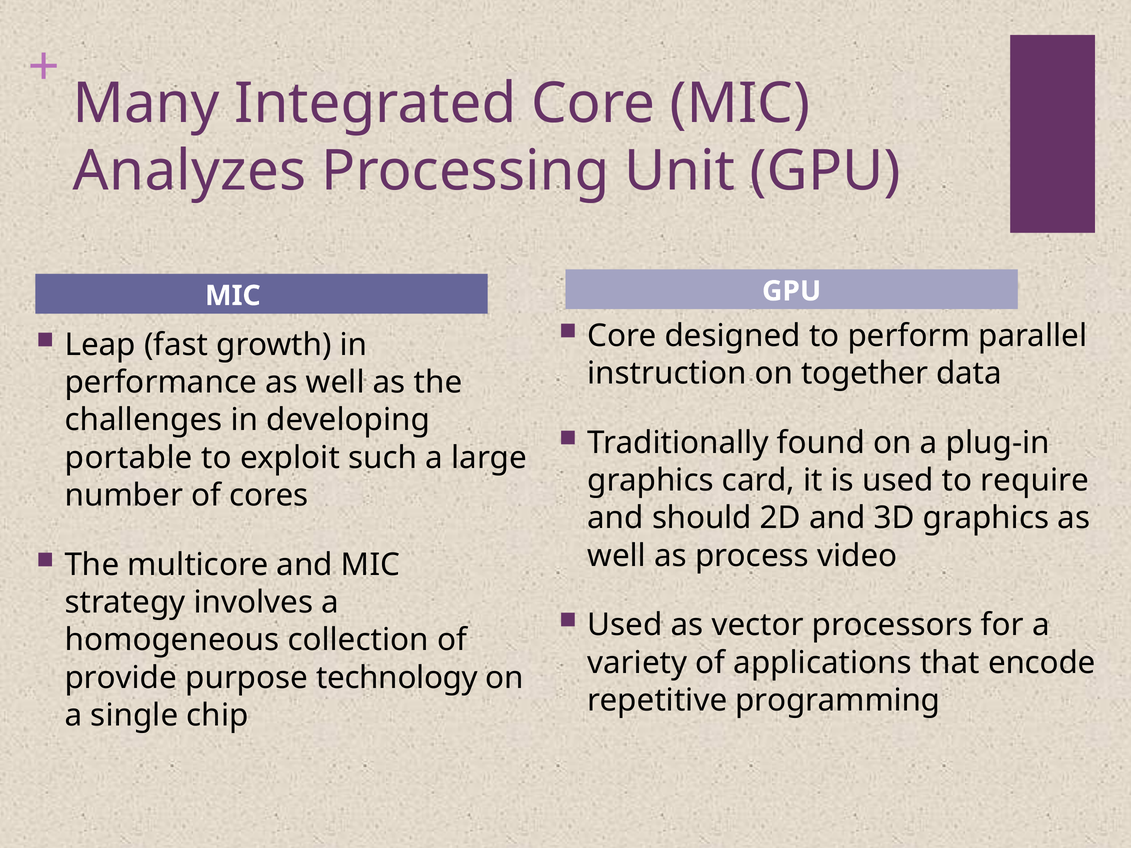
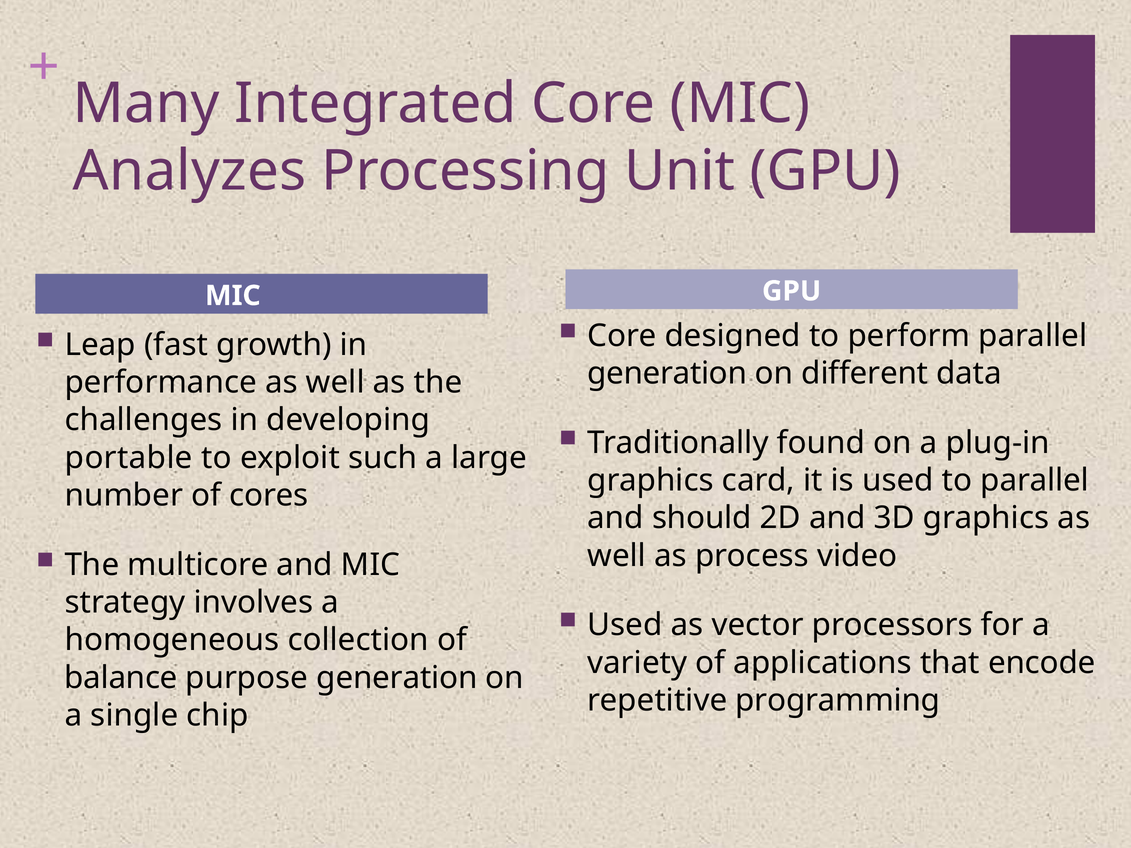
instruction: instruction -> generation (667, 374)
together: together -> different (865, 374)
to require: require -> parallel (1035, 481)
provide: provide -> balance (121, 678)
purpose technology: technology -> generation (397, 678)
